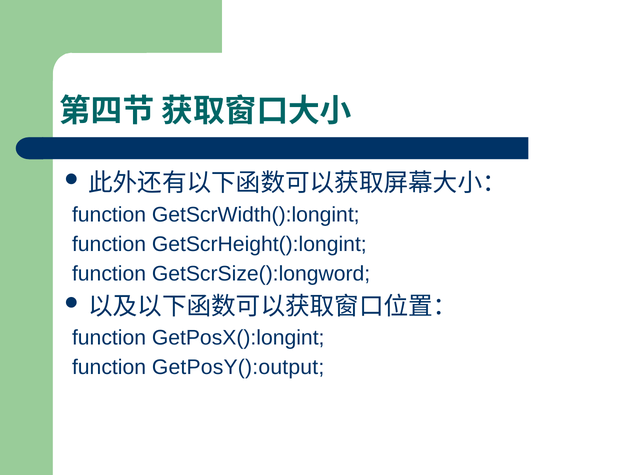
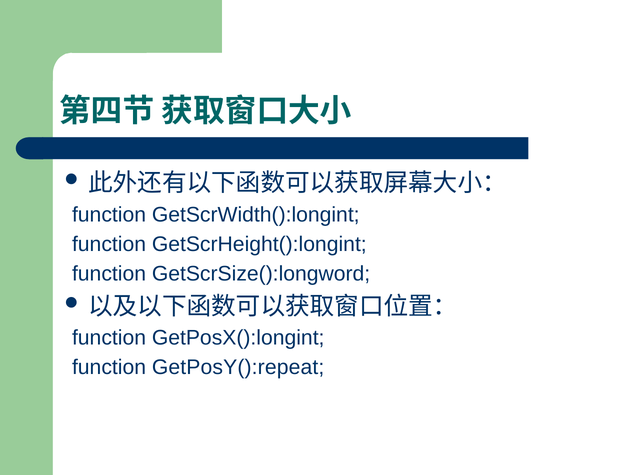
GetPosY():output: GetPosY():output -> GetPosY():repeat (238, 368)
